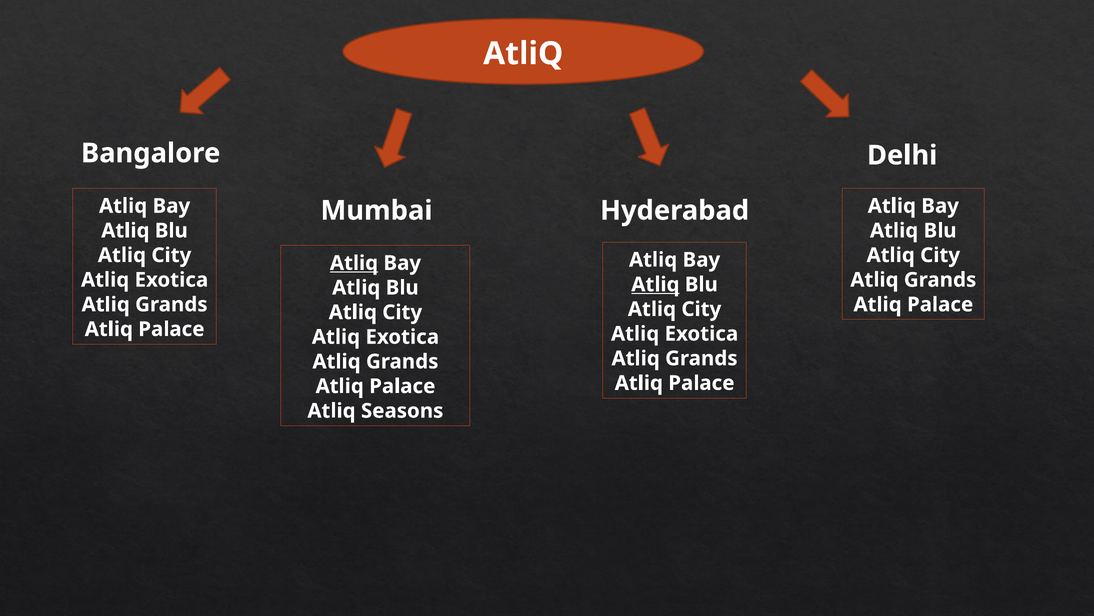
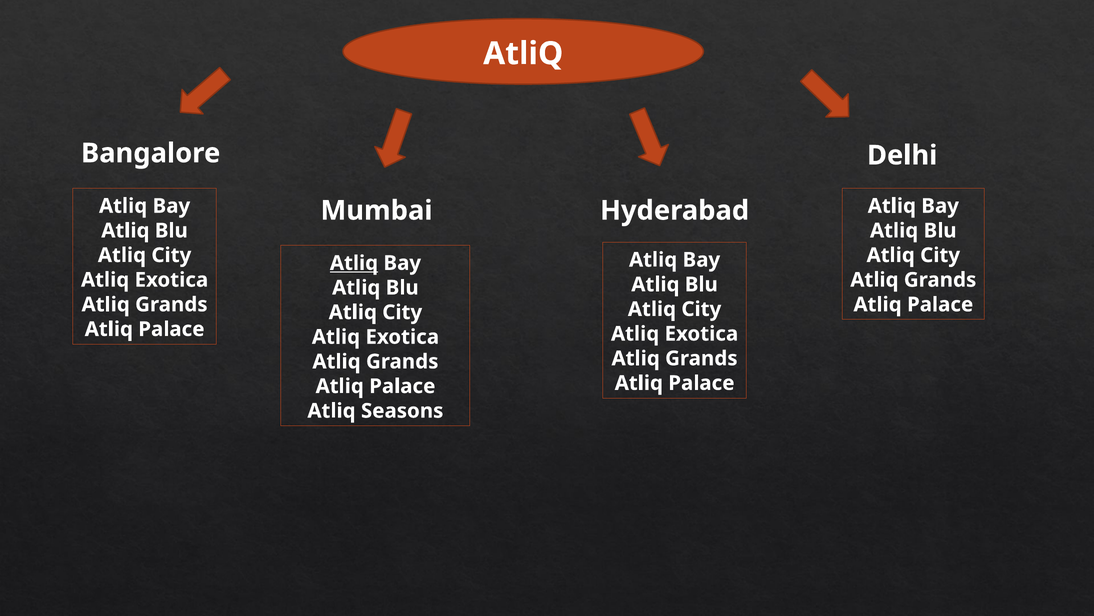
Atliq underline: present -> none (655, 284)
